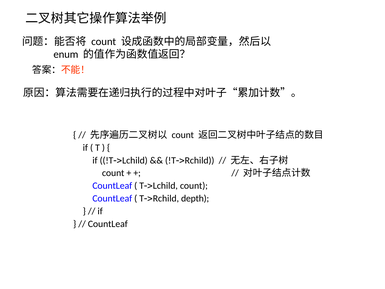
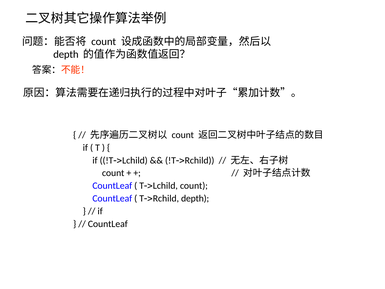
enum: enum -> depth (66, 54)
